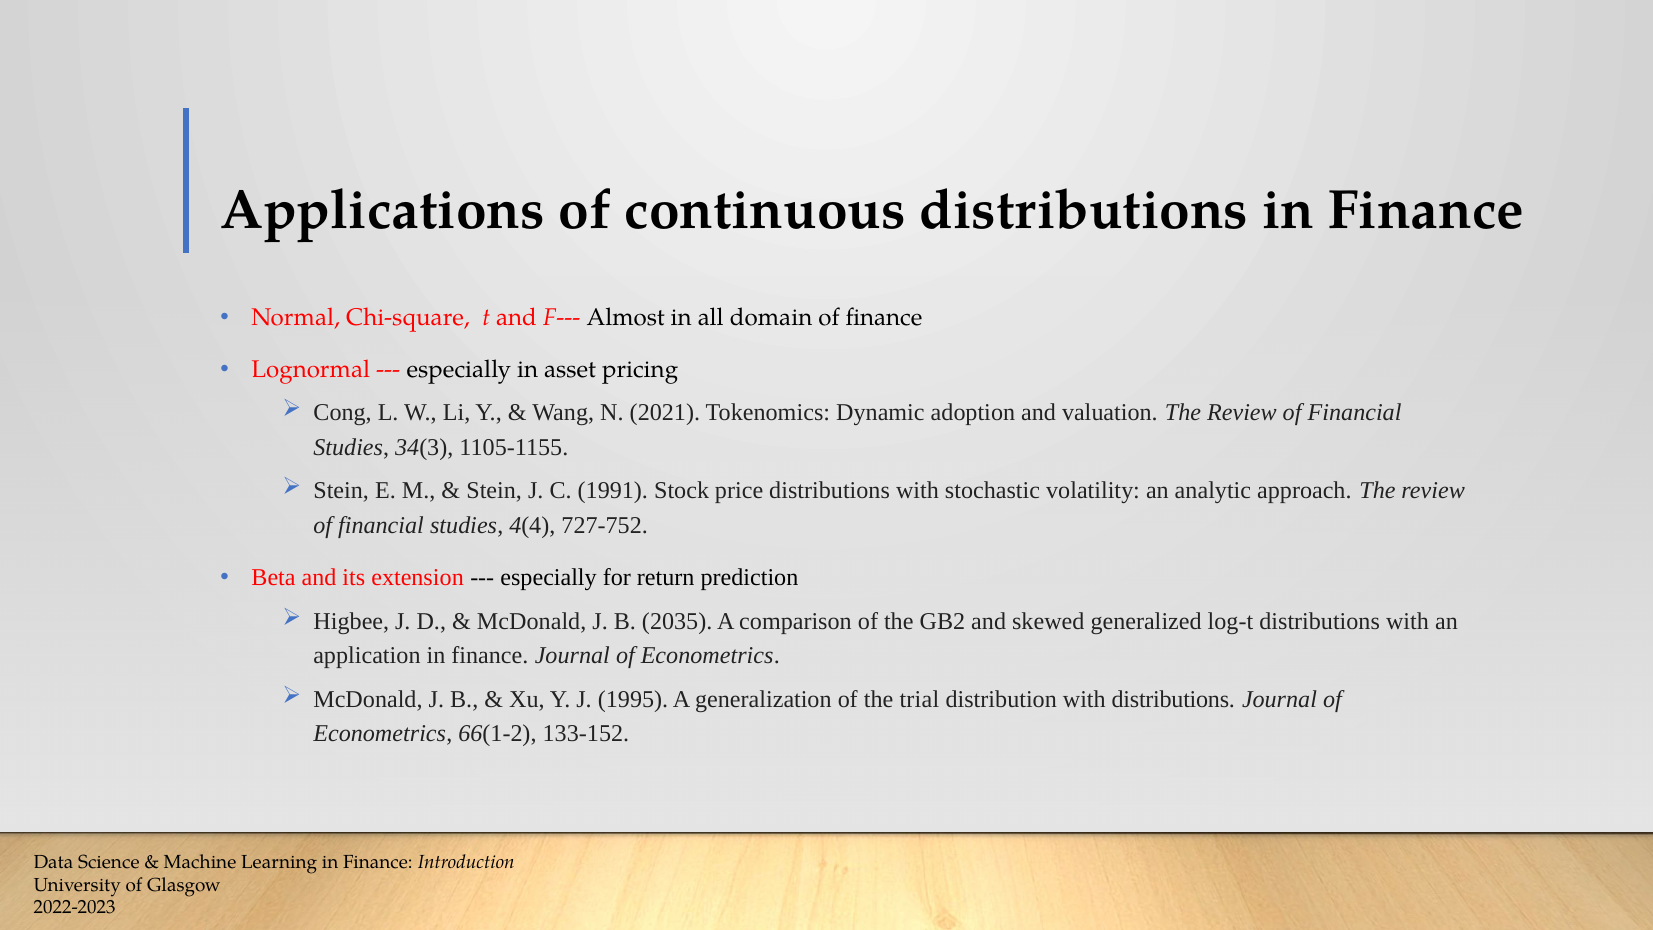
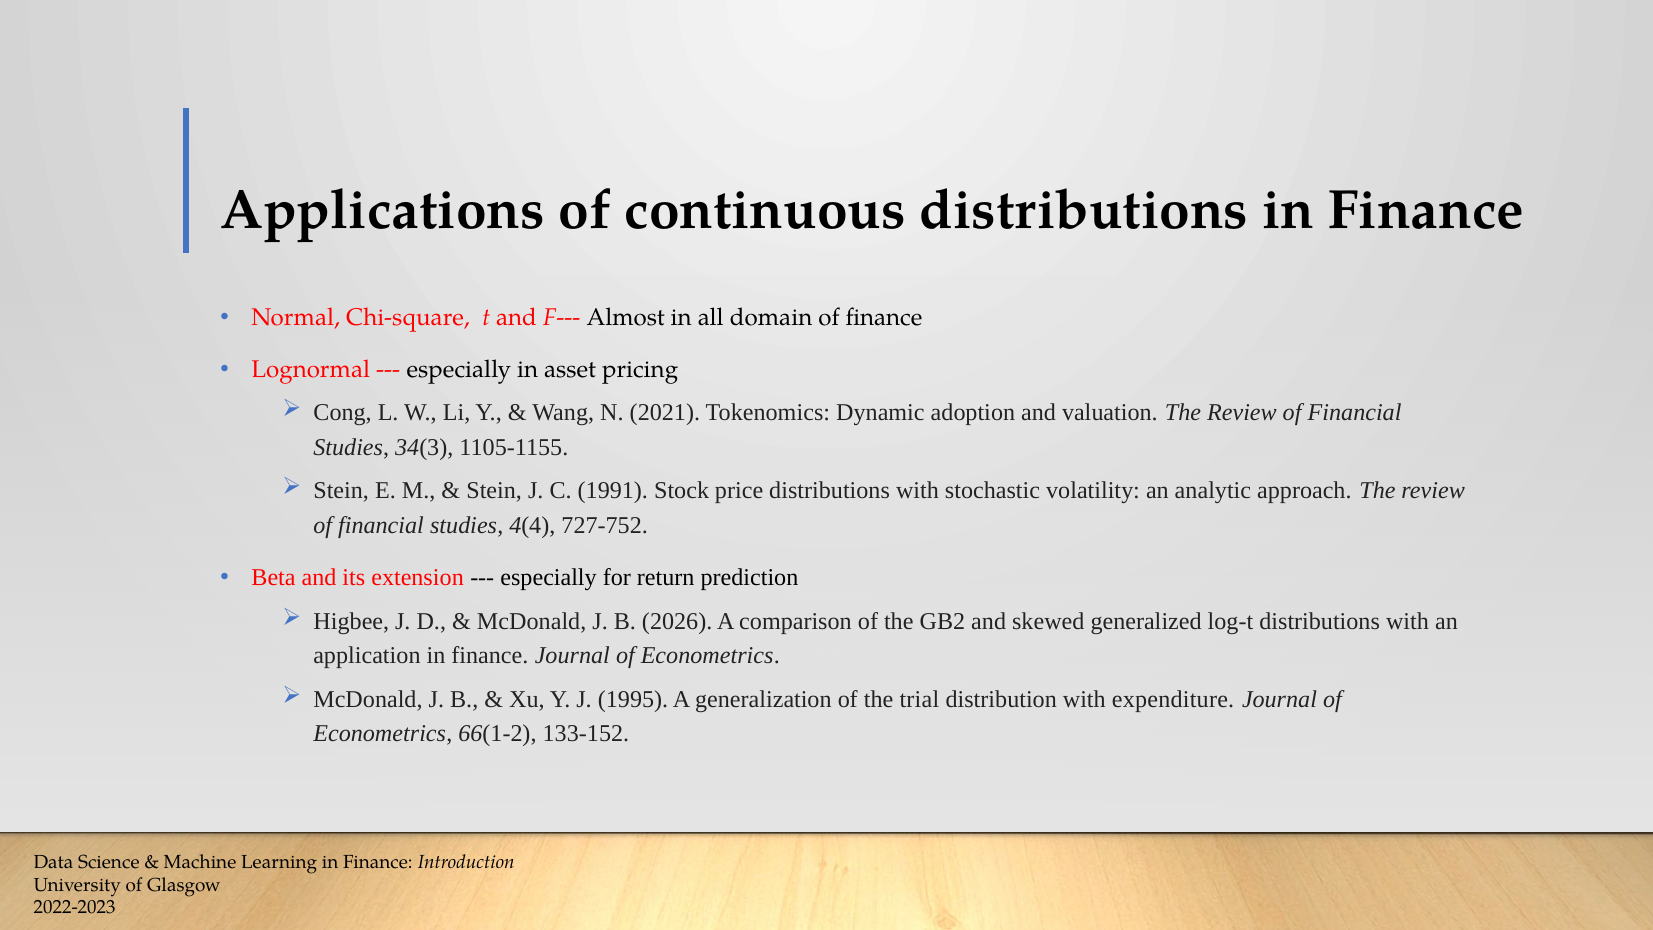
2035: 2035 -> 2026 (677, 621)
with distributions: distributions -> expenditure (1173, 699)
